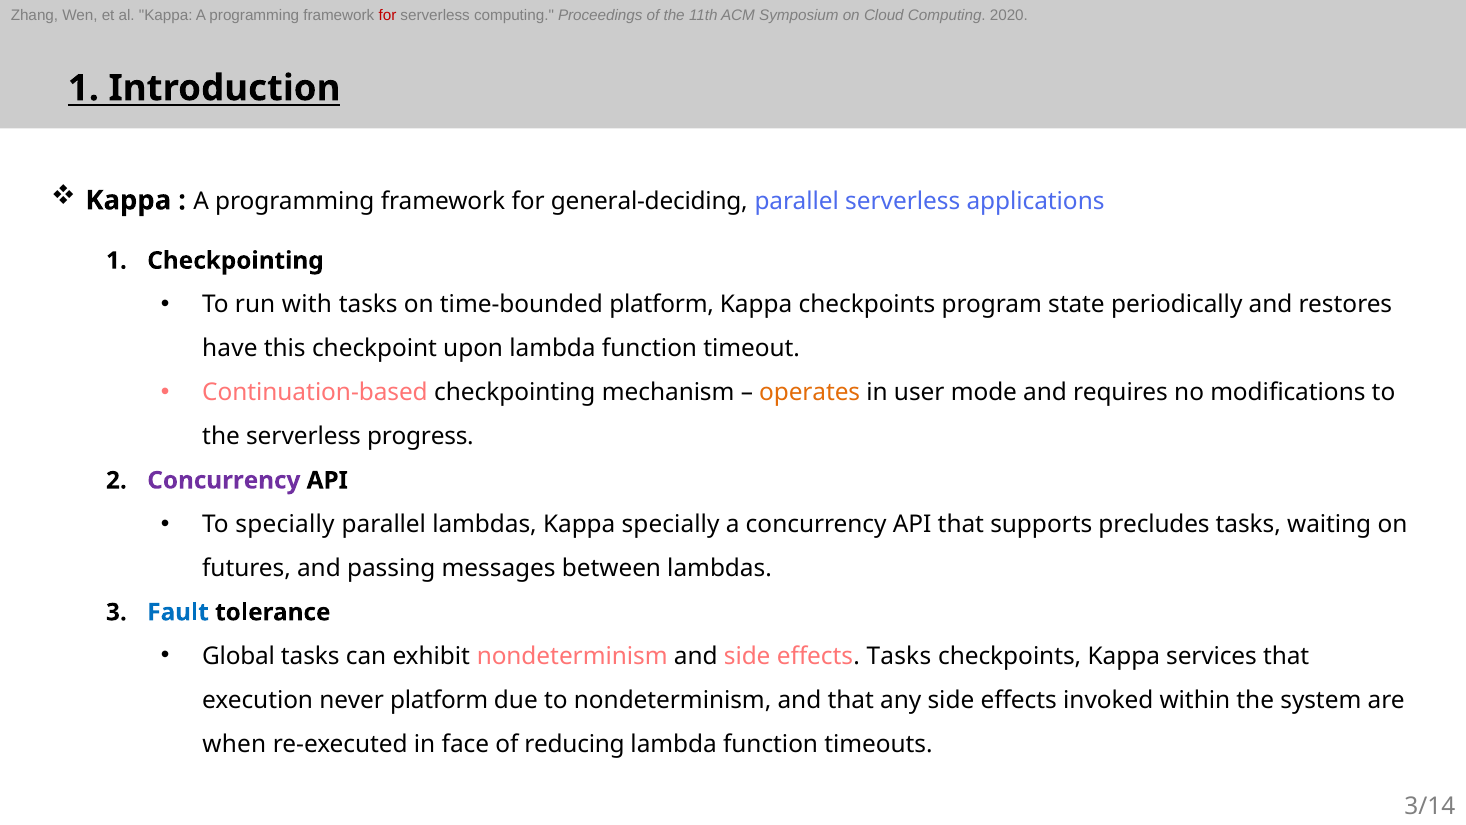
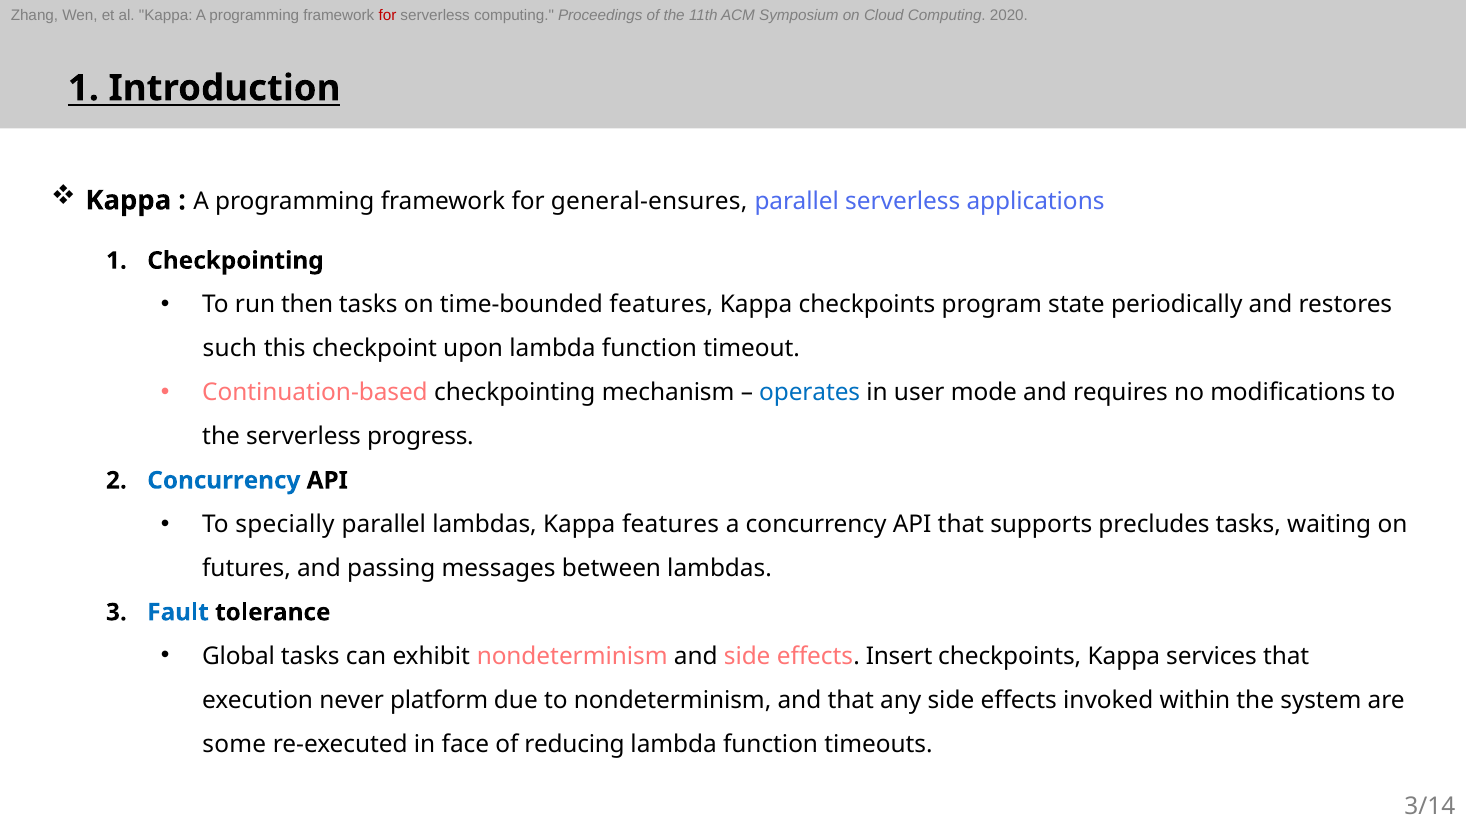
general-deciding: general-deciding -> general-ensures (649, 201)
with: with -> then (307, 304)
time-bounded platform: platform -> features (661, 304)
have: have -> such (230, 348)
operates colour: orange -> blue (810, 392)
Concurrency colour: purple -> blue (224, 480)
Kappa specially: specially -> features (671, 524)
effects Tasks: Tasks -> Insert (899, 656)
when: when -> some (234, 744)
